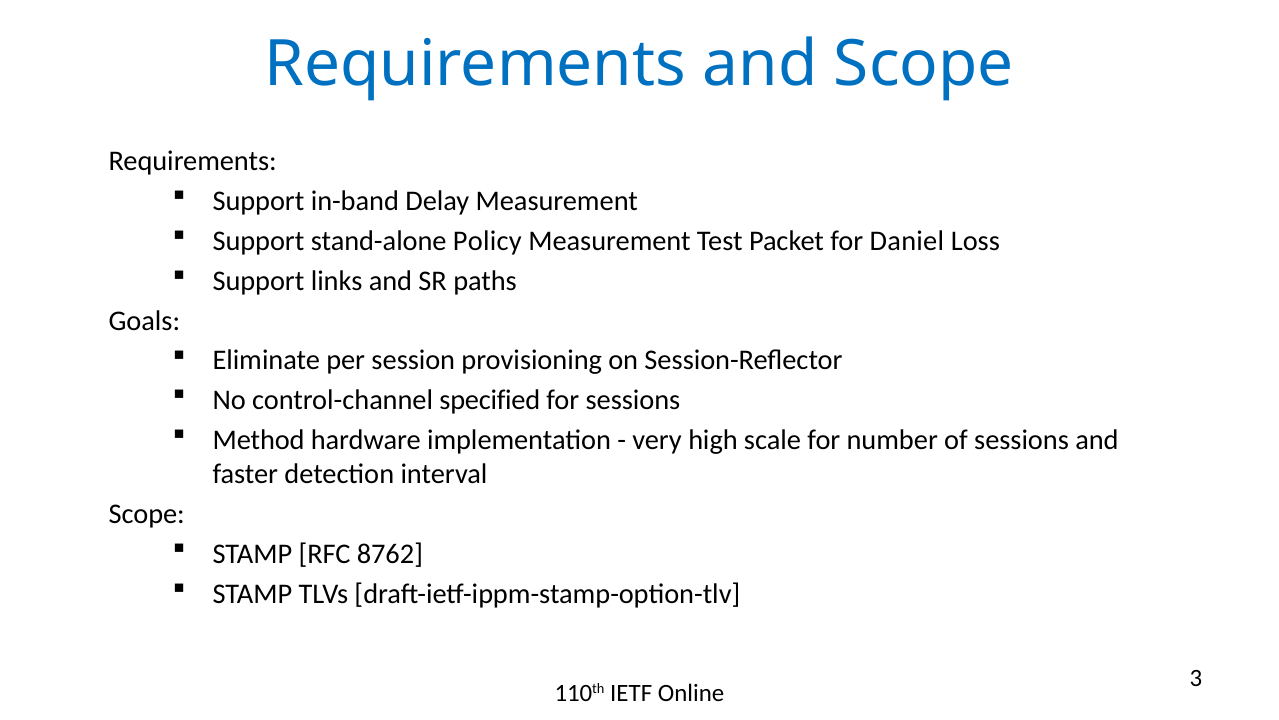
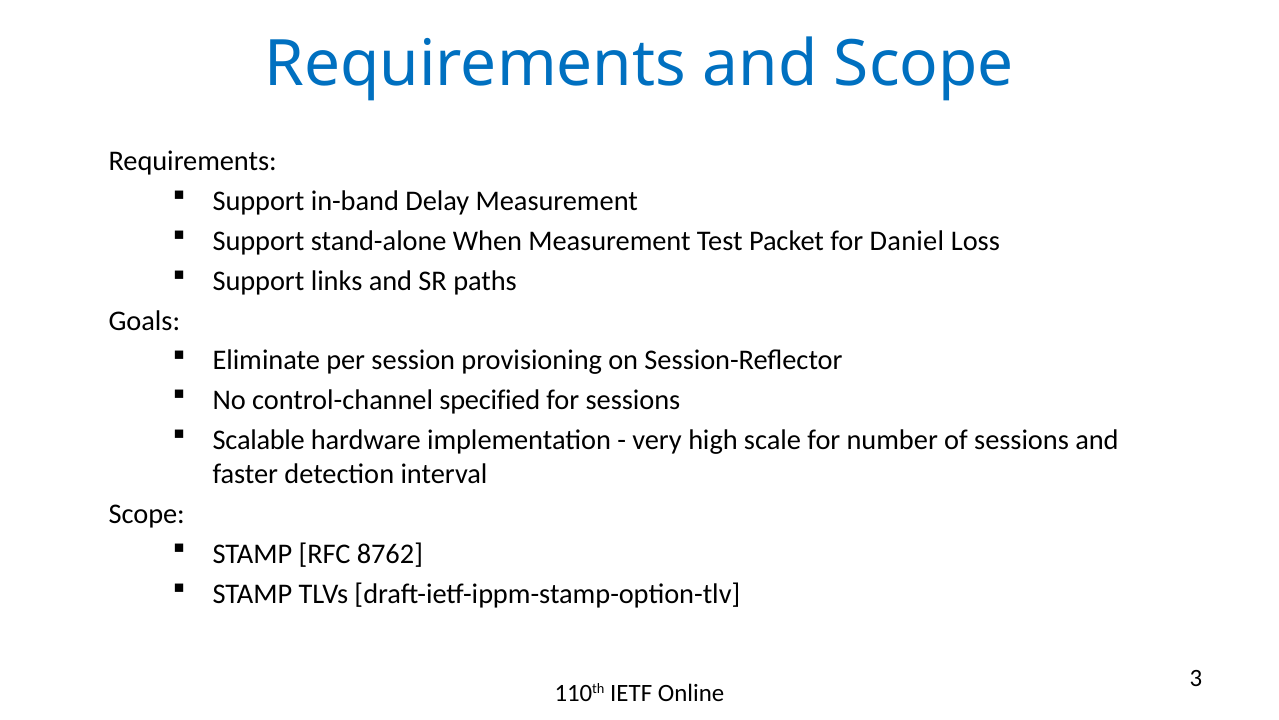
Policy: Policy -> When (487, 241)
Method: Method -> Scalable (259, 440)
